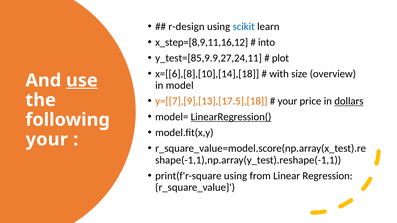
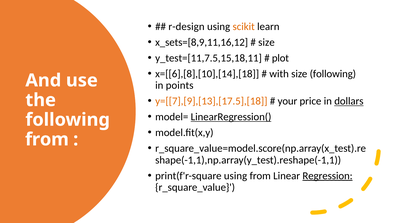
scikit colour: blue -> orange (244, 26)
x_step=[8,9,11,16,12: x_step=[8,9,11,16,12 -> x_sets=[8,9,11,16,12 (202, 42)
into: into -> size (266, 42)
y_test=[85,9.9,27,24,11: y_test=[85,9.9,27,24,11 -> y_test=[11,7.5,15,18,11 (209, 58)
size overview: overview -> following (333, 74)
use underline: present -> none (82, 81)
model: model -> points (180, 85)
your: your -> from (47, 140)
Regression underline: none -> present (328, 176)
